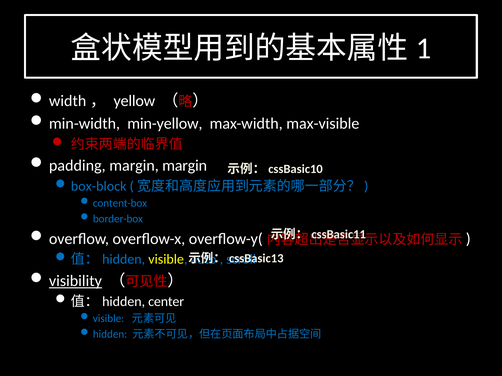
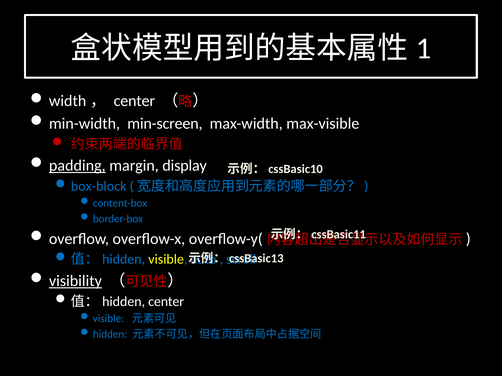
width， yellow: yellow -> center (134, 101)
min-yellow: min-yellow -> min-screen (165, 124)
padding underline: none -> present (77, 166)
margin margin: margin -> display (185, 166)
